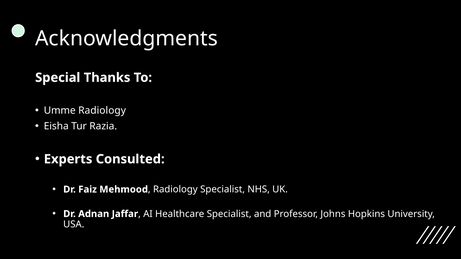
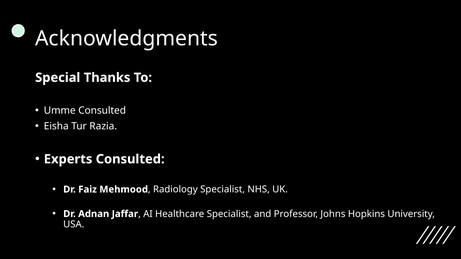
Umme Radiology: Radiology -> Consulted (102, 111)
